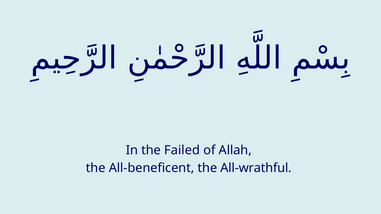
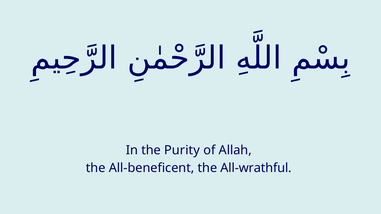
Failed: Failed -> Purity (182, 150)
